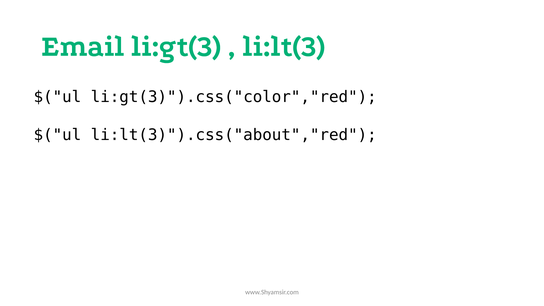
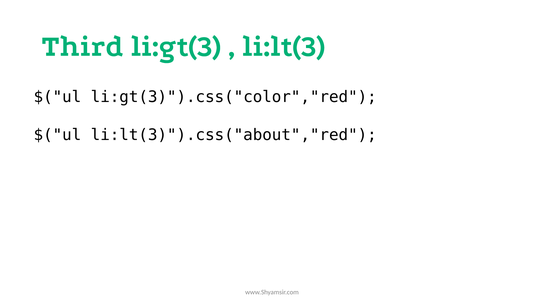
Email: Email -> Third (82, 46)
